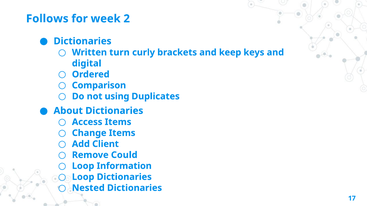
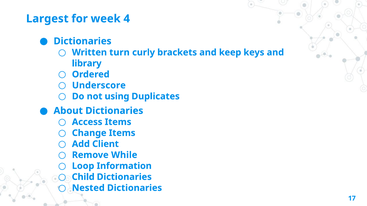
Follows: Follows -> Largest (47, 19)
2: 2 -> 4 (127, 19)
digital: digital -> library (87, 64)
Comparison: Comparison -> Underscore (99, 86)
Could: Could -> While (124, 155)
Loop: Loop -> Child (83, 177)
